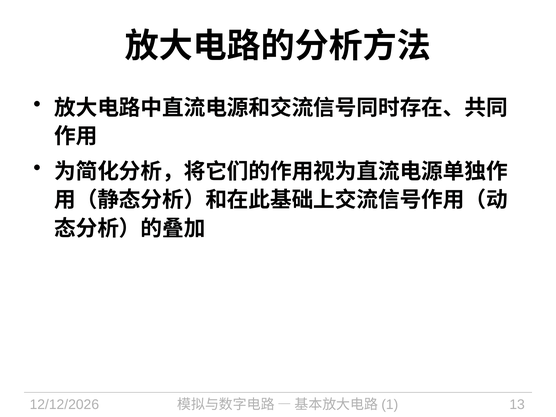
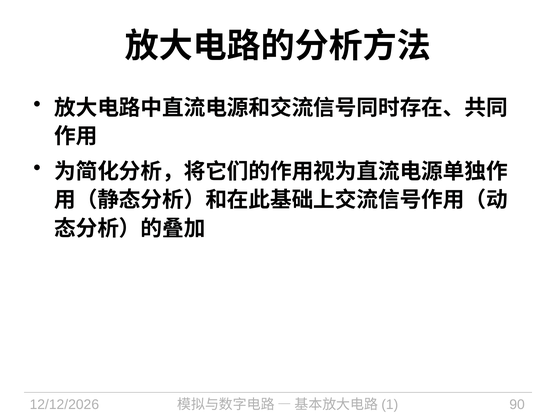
13: 13 -> 90 (517, 404)
